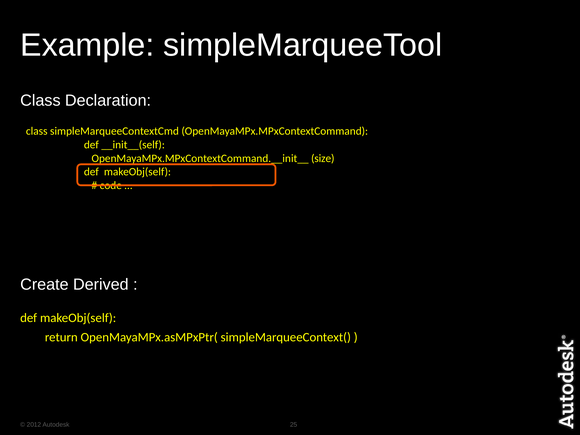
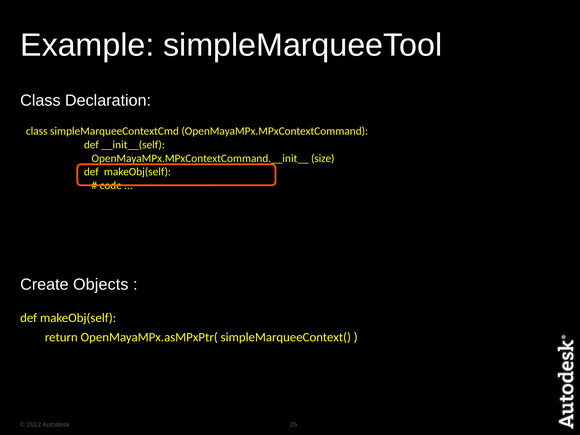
Derived: Derived -> Objects (101, 284)
